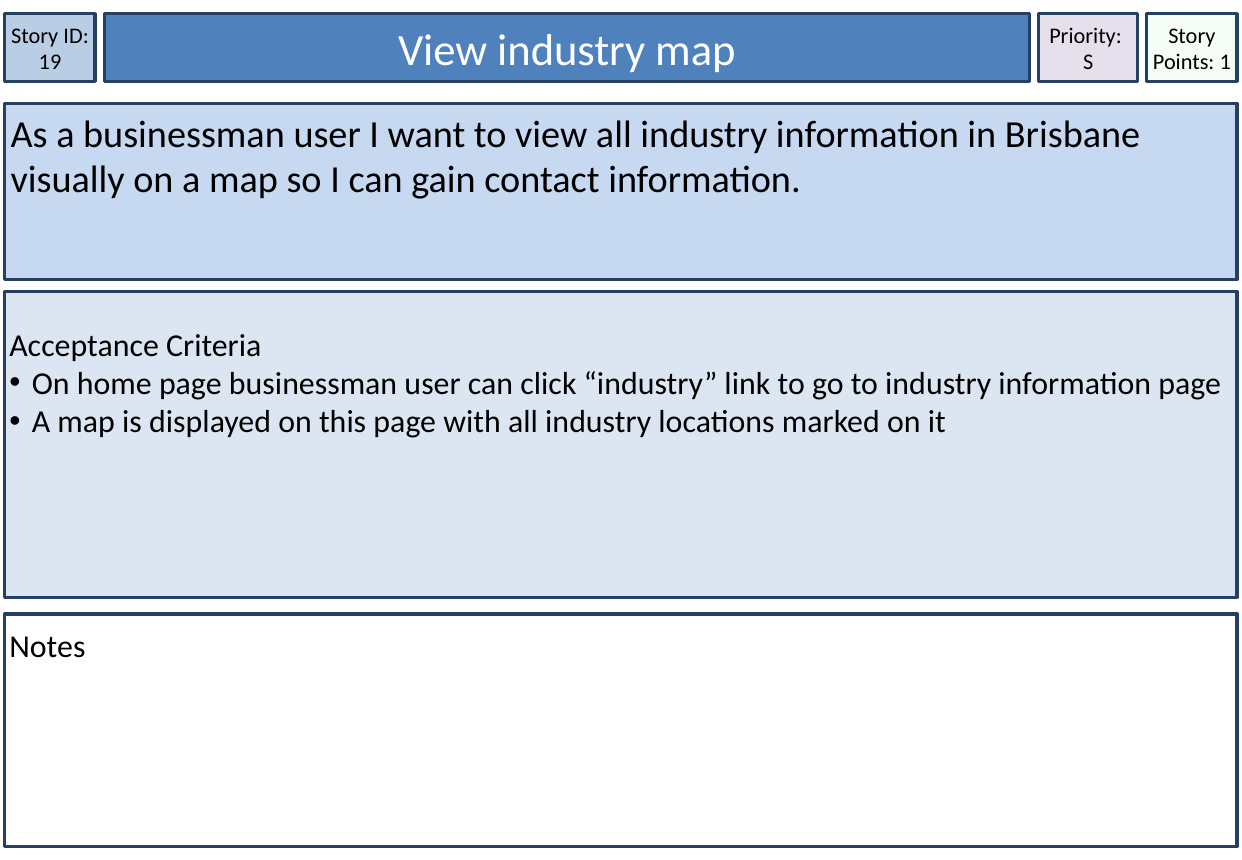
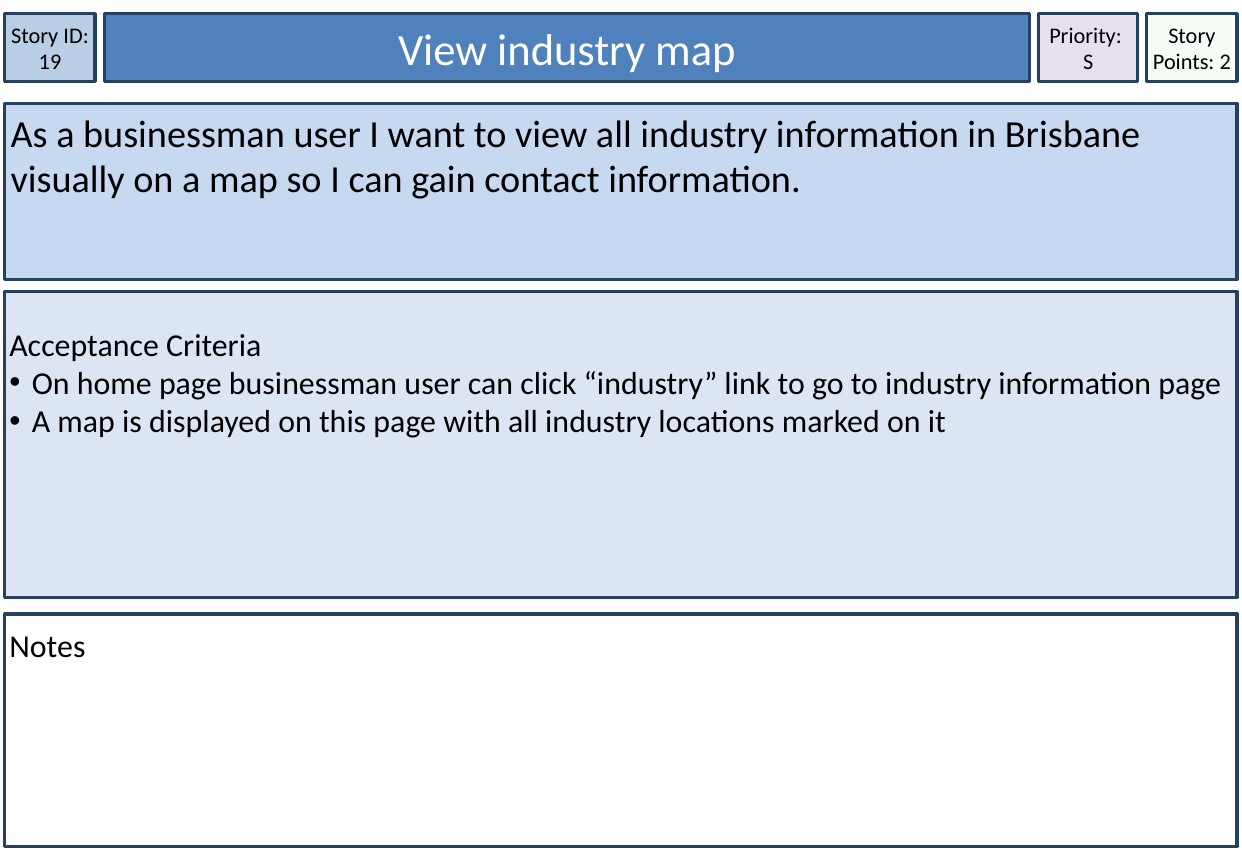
1: 1 -> 2 (1225, 62)
